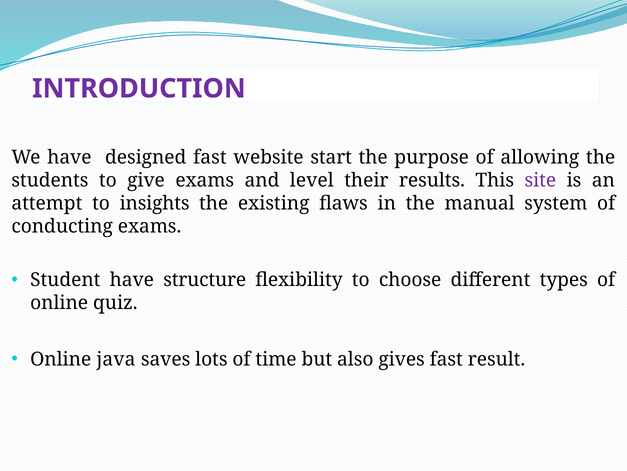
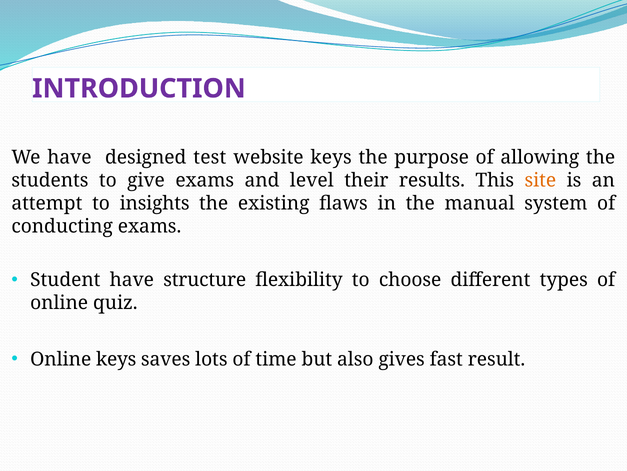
designed fast: fast -> test (210, 157)
website start: start -> keys (331, 157)
site colour: purple -> orange (540, 180)
Online java: java -> keys (116, 359)
